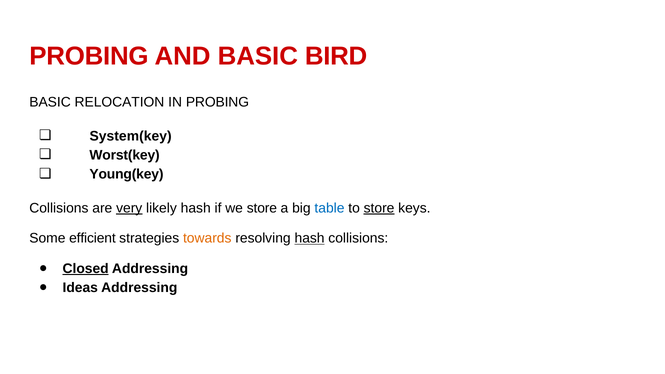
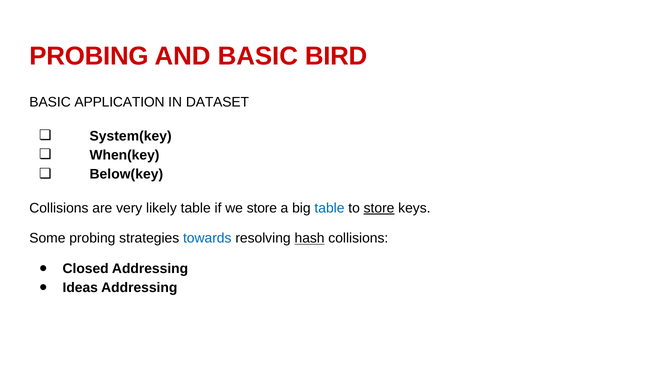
RELOCATION: RELOCATION -> APPLICATION (120, 102)
IN PROBING: PROBING -> DATASET (217, 102)
Worst(key: Worst(key -> When(key (124, 155)
Young(key: Young(key -> Below(key (126, 174)
very underline: present -> none (129, 208)
likely hash: hash -> table (196, 208)
Some efficient: efficient -> probing (92, 238)
towards colour: orange -> blue (207, 238)
Closed underline: present -> none (86, 269)
